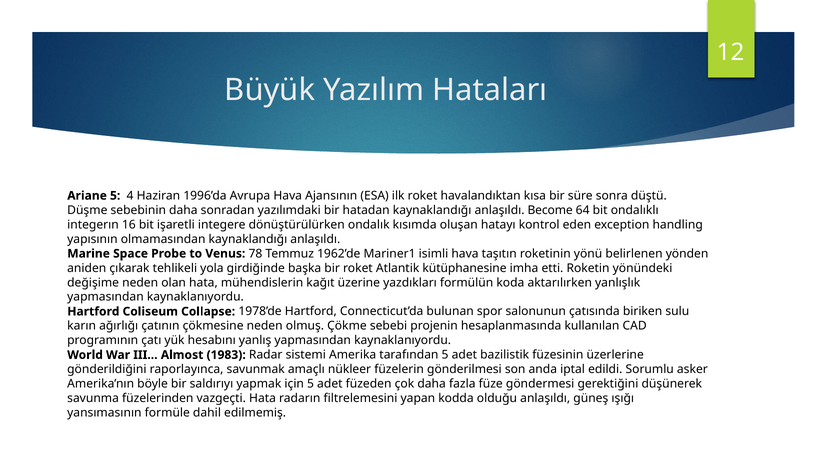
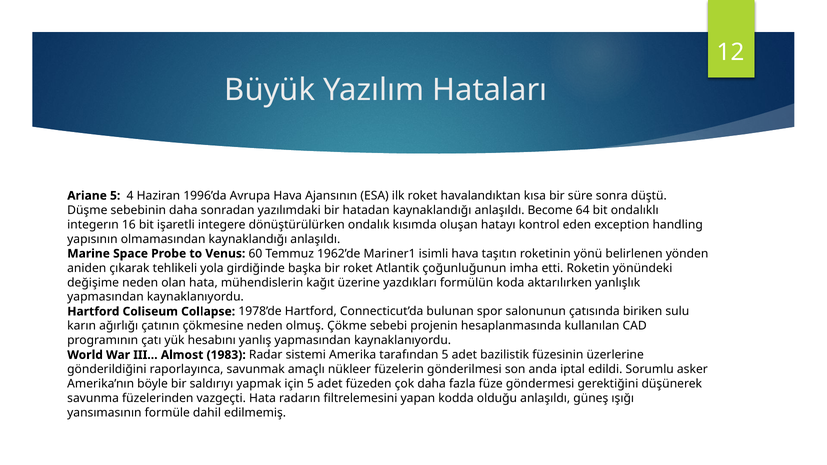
78: 78 -> 60 (255, 254)
kütüphanesine: kütüphanesine -> çoğunluğunun (464, 268)
